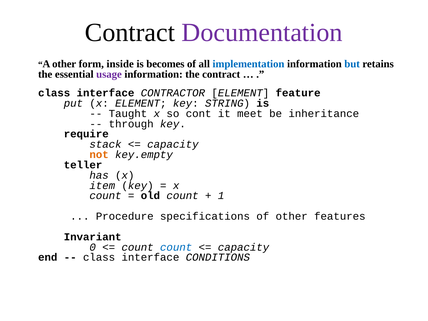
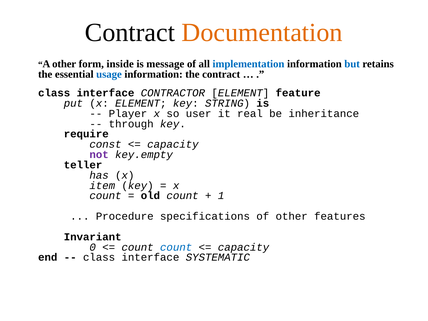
Documentation colour: purple -> orange (262, 32)
becomes: becomes -> message (165, 64)
usage colour: purple -> blue (109, 74)
Taught: Taught -> Player (128, 114)
cont: cont -> user (199, 114)
meet: meet -> real (250, 114)
stack: stack -> const (106, 144)
not colour: orange -> purple (99, 155)
CONDITIONS: CONDITIONS -> SYSTEMATIC (218, 257)
